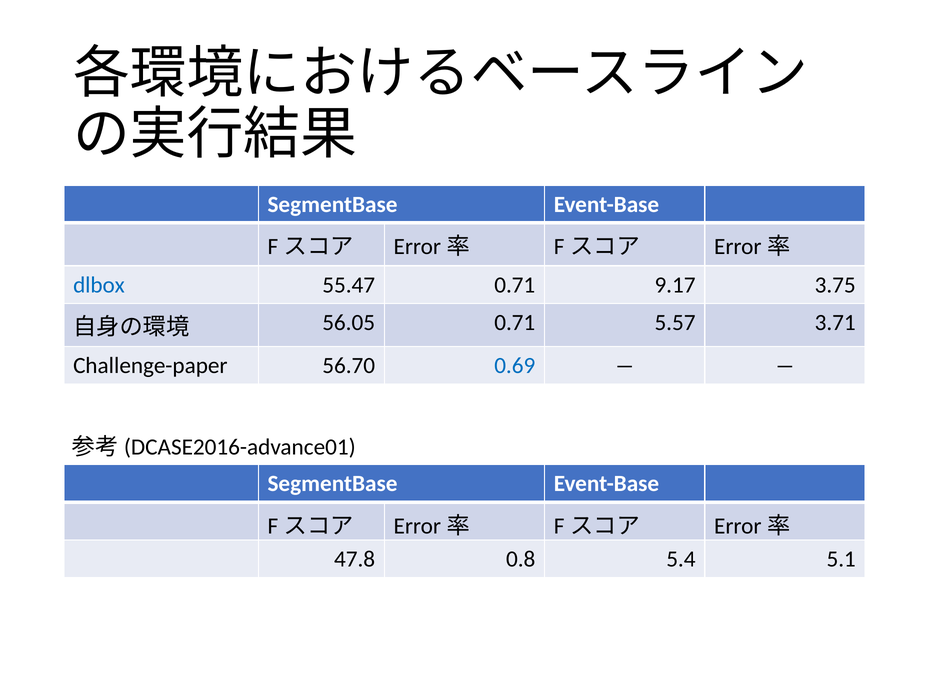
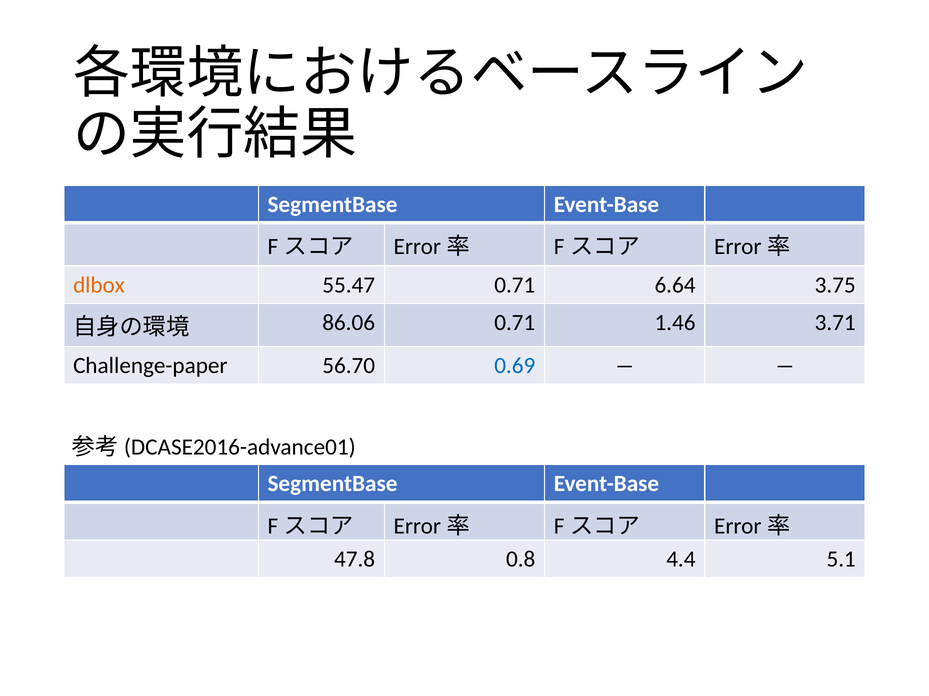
dlbox colour: blue -> orange (99, 285)
9.17: 9.17 -> 6.64 (675, 285)
56.05: 56.05 -> 86.06 (349, 323)
5.57: 5.57 -> 1.46 (675, 323)
5.4: 5.4 -> 4.4 (681, 560)
